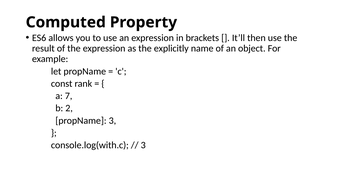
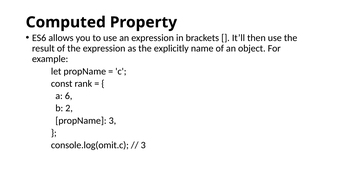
7: 7 -> 6 (69, 96)
console.log(with.c: console.log(with.c -> console.log(omit.c (90, 146)
